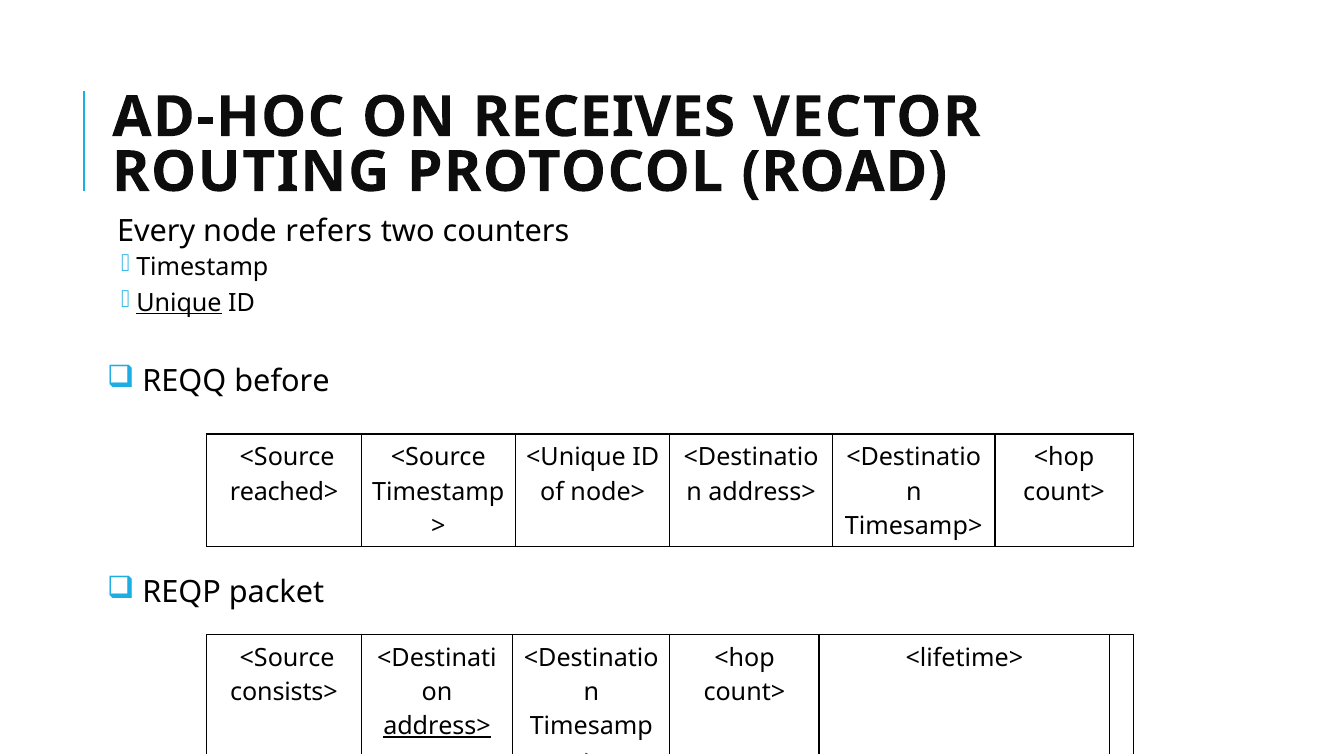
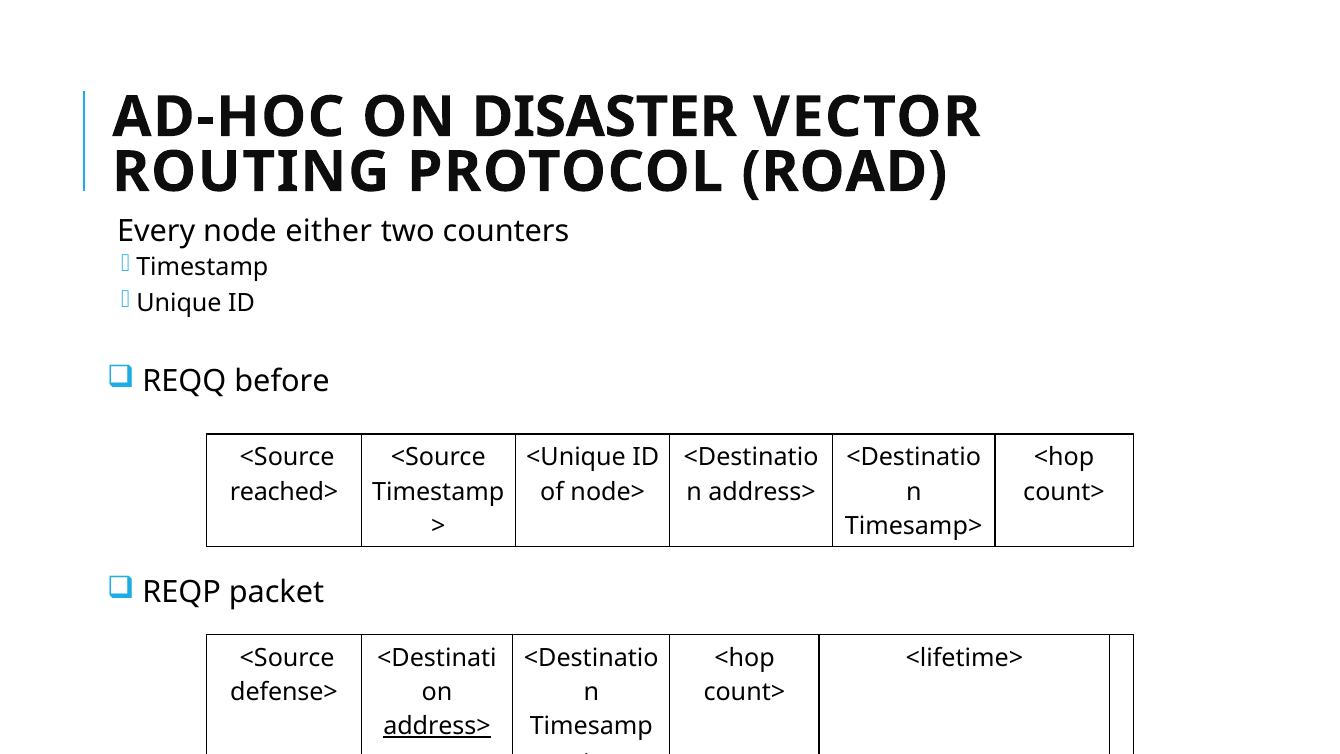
RECEIVES: RECEIVES -> DISASTER (604, 117)
refers: refers -> either (329, 231)
Unique underline: present -> none (179, 303)
consists>: consists> -> defense> (284, 692)
